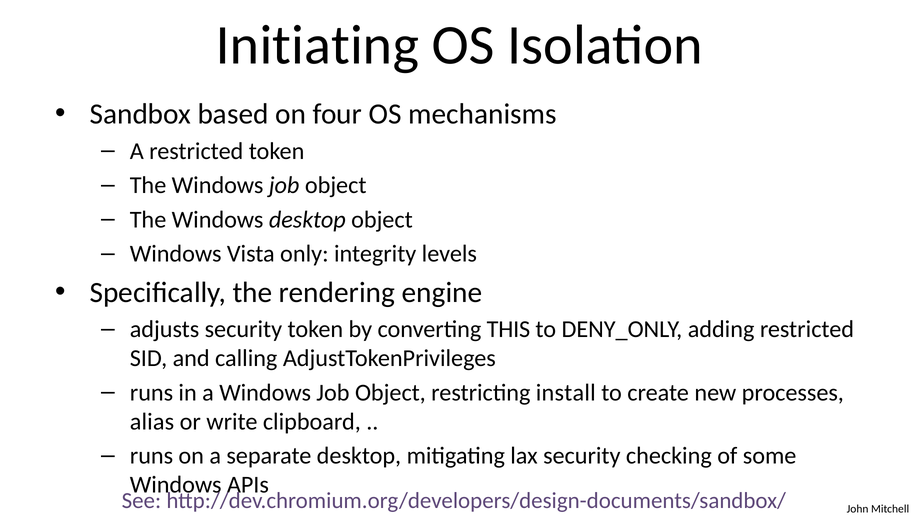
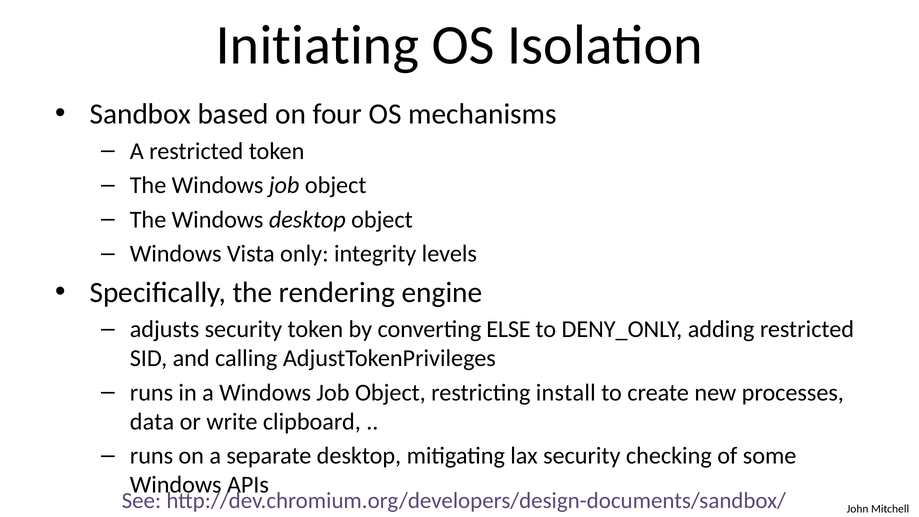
THIS: THIS -> ELSE (508, 329)
alias: alias -> data (152, 422)
